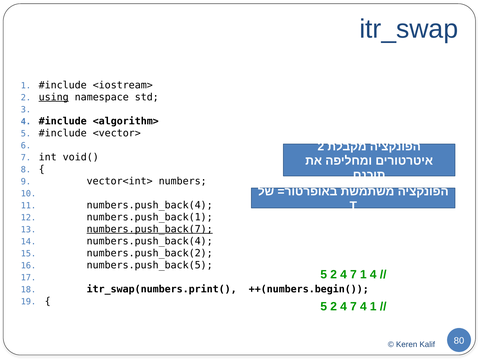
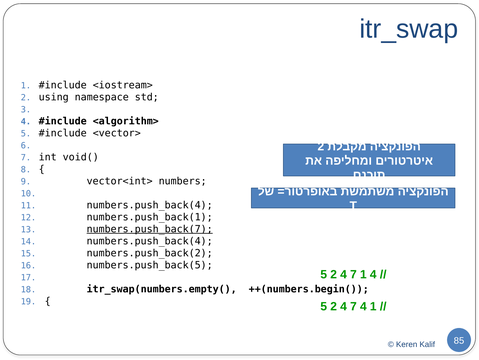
using underline: present -> none (54, 97)
itr_swap(numbers.print(: itr_swap(numbers.print( -> itr_swap(numbers.empty( (162, 289)
80: 80 -> 85 (459, 340)
